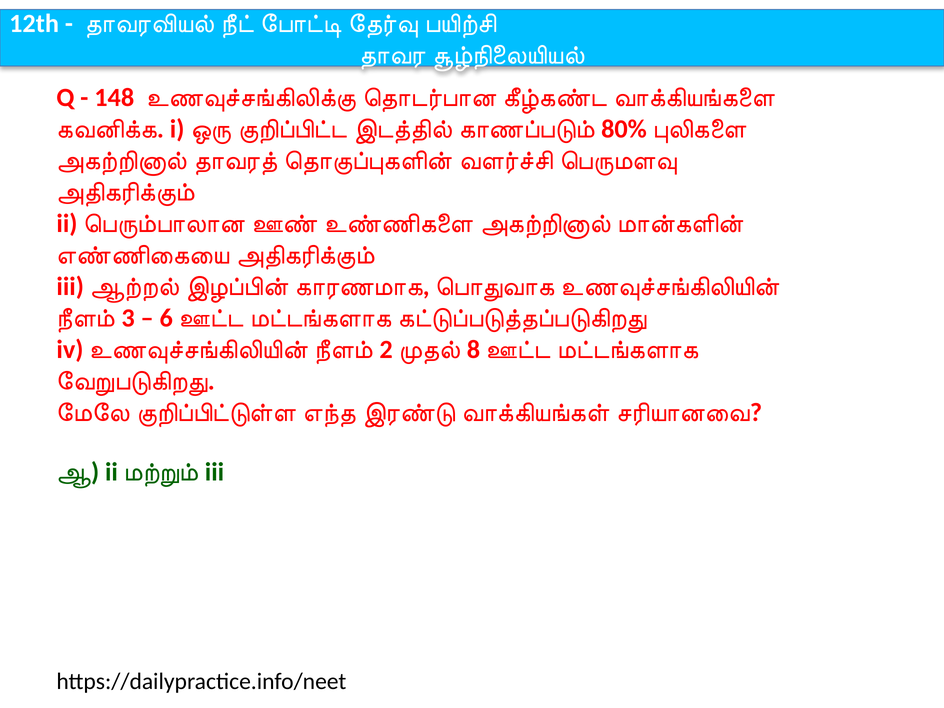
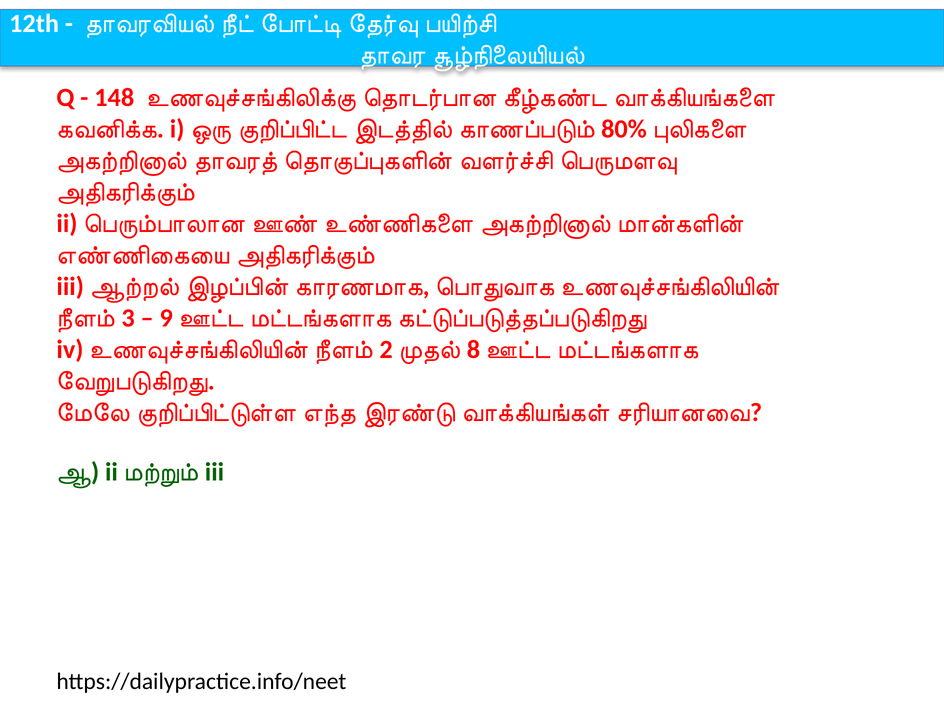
6: 6 -> 9 (166, 318)
